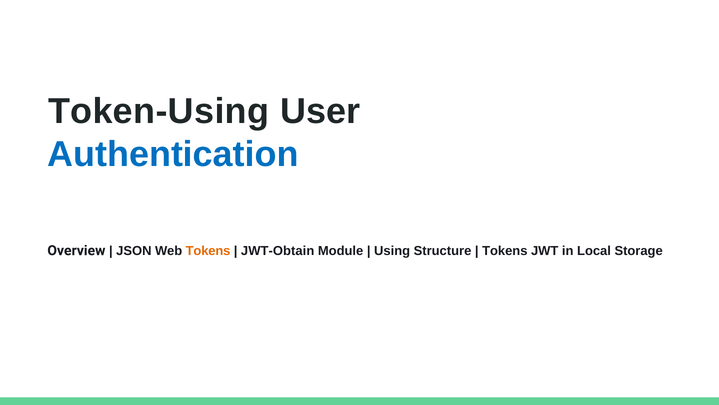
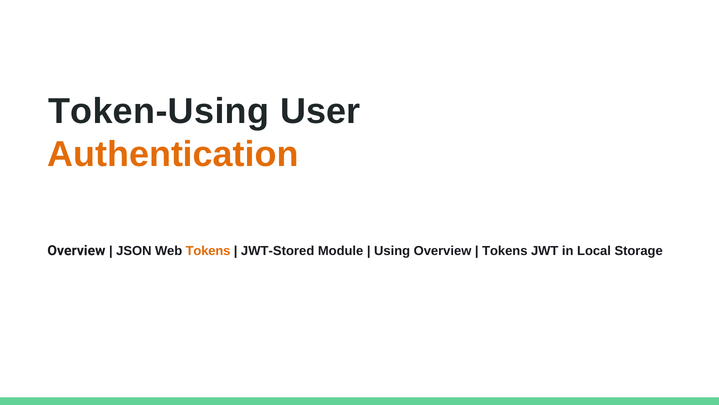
Authentication colour: blue -> orange (173, 154)
JWT-Obtain: JWT-Obtain -> JWT-Stored (278, 251)
Using Structure: Structure -> Overview (443, 251)
